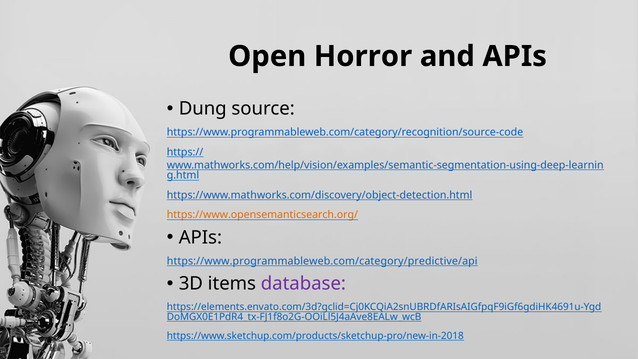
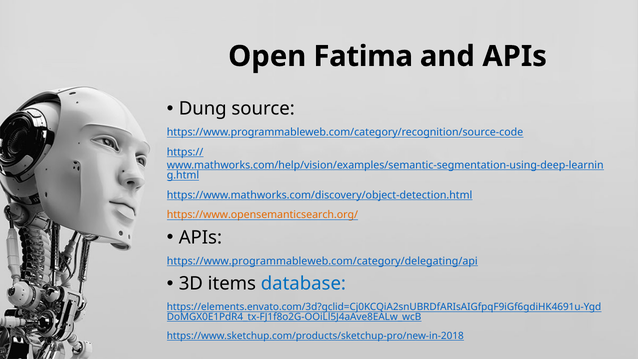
Horror: Horror -> Fatima (363, 56)
https://www.programmableweb.com/category/predictive/api: https://www.programmableweb.com/category/predictive/api -> https://www.programmableweb.com/category/delegating/api (322, 261)
database colour: purple -> blue (303, 284)
